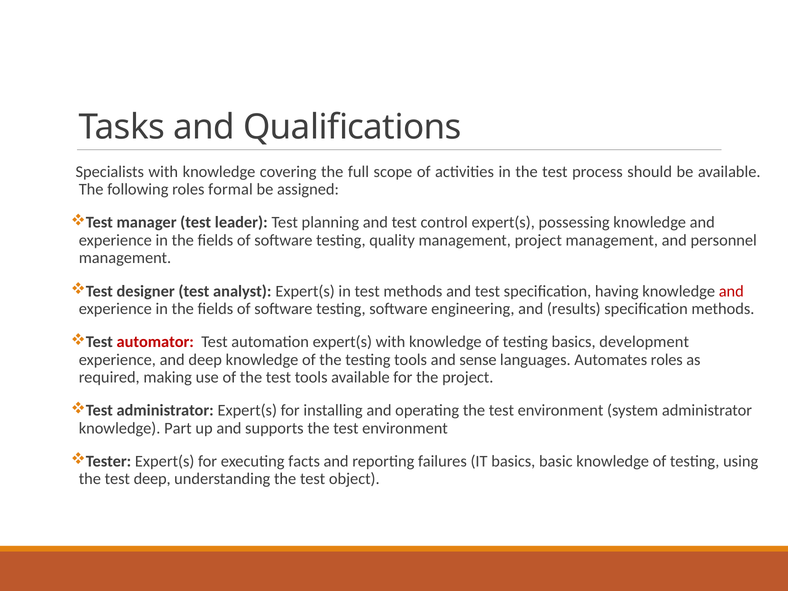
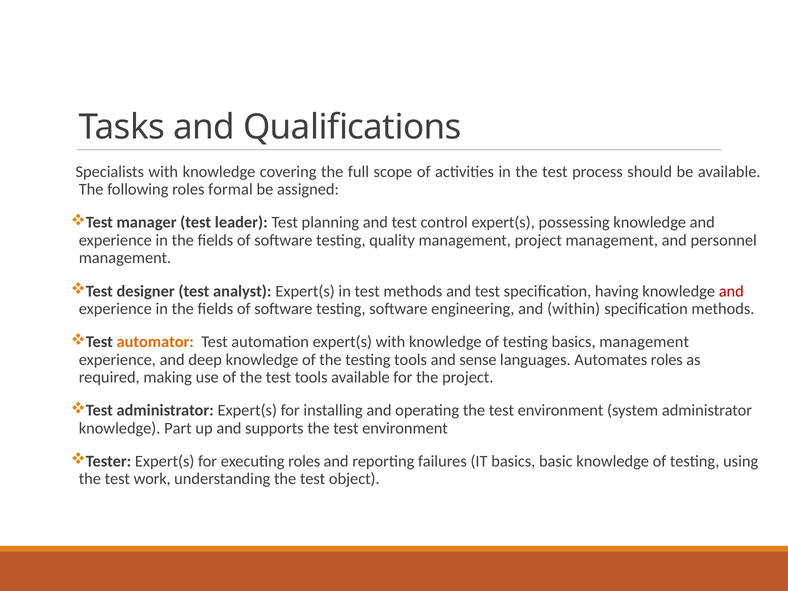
results: results -> within (574, 309)
automator colour: red -> orange (155, 342)
basics development: development -> management (644, 342)
executing facts: facts -> roles (304, 461)
test deep: deep -> work (152, 479)
